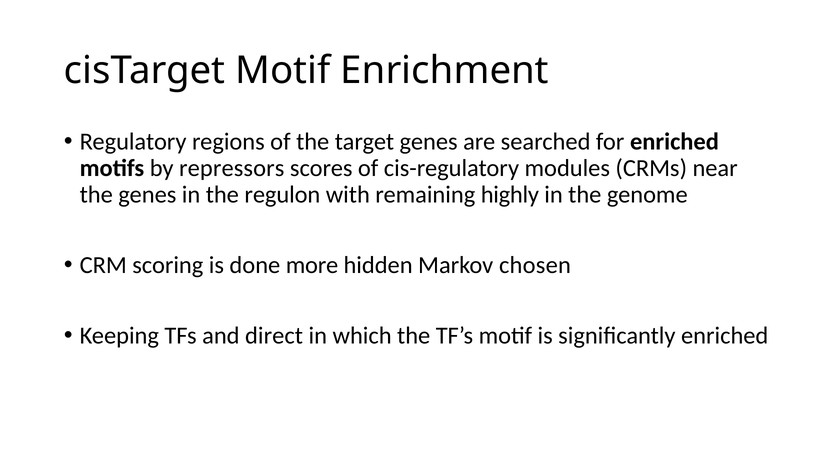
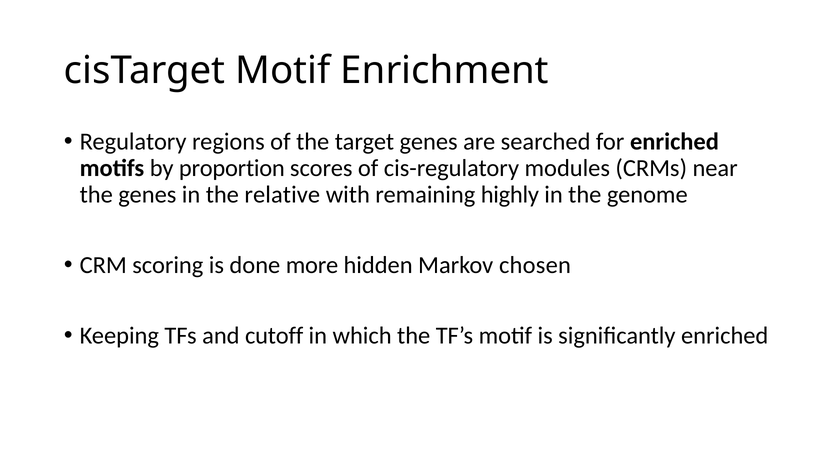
repressors: repressors -> proportion (232, 168)
regulon: regulon -> relative (282, 195)
direct: direct -> cutoff (274, 335)
